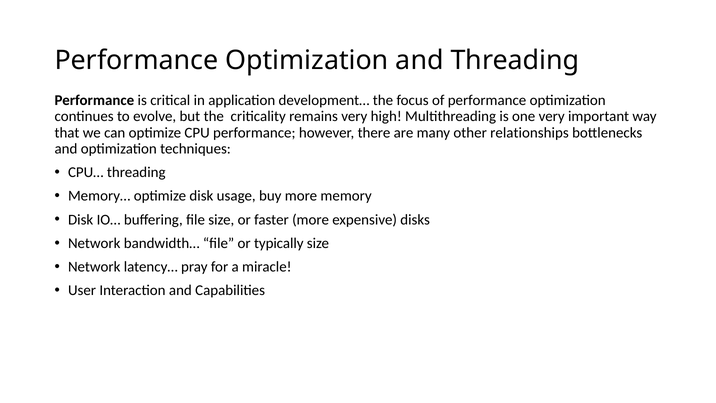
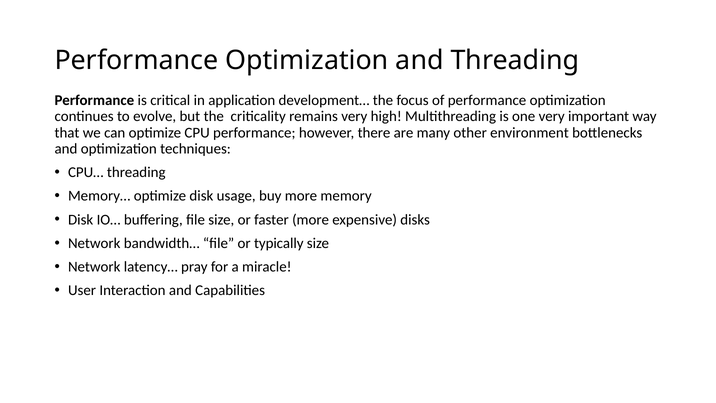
relationships: relationships -> environment (529, 133)
